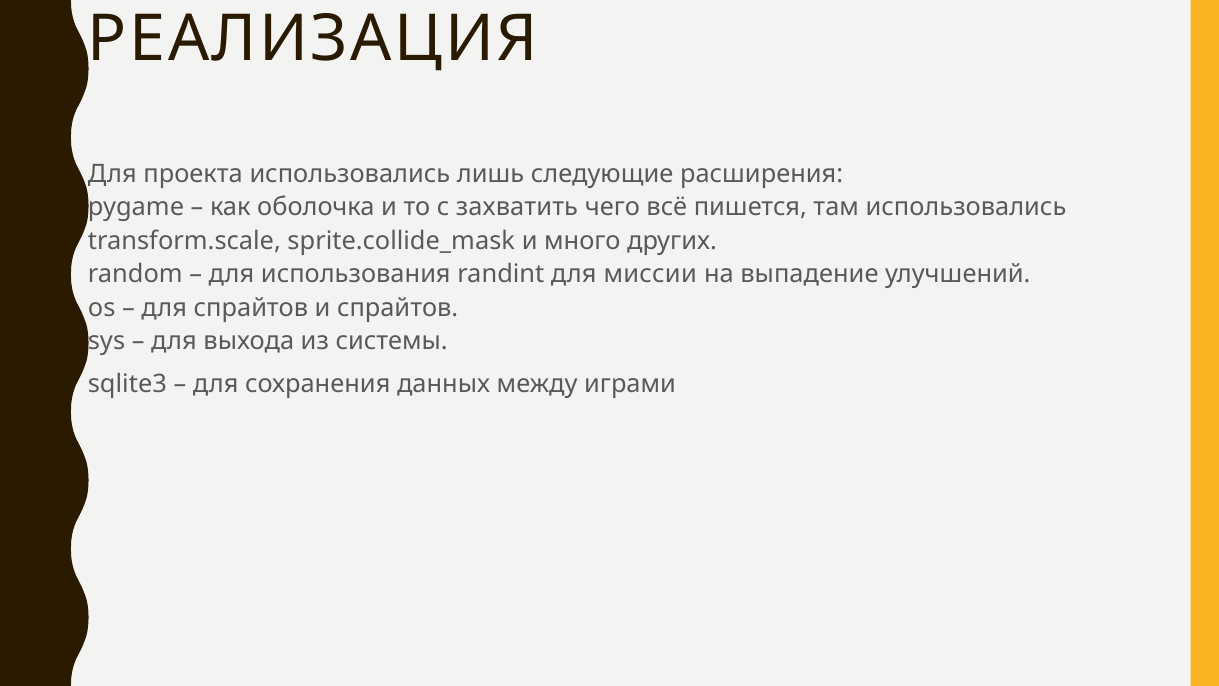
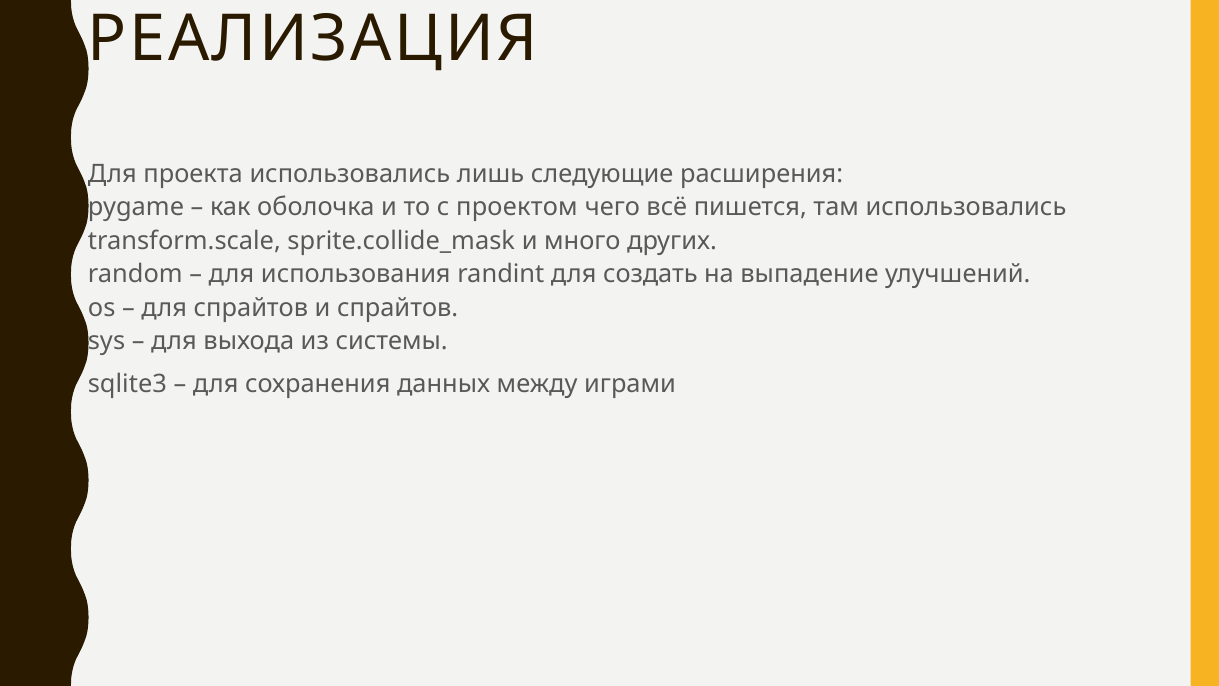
захватить: захватить -> проектом (517, 207)
миссии: миссии -> создать (650, 274)
